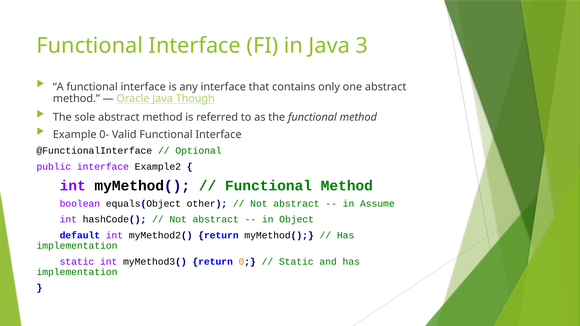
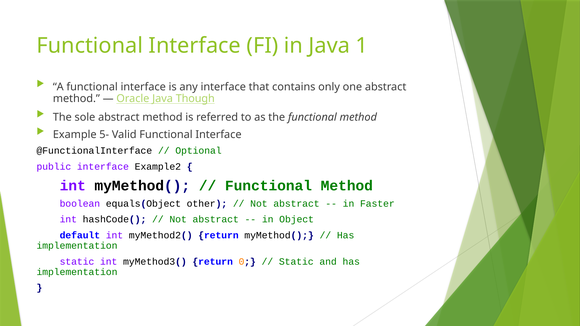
3: 3 -> 1 (362, 46)
0-: 0- -> 5- (104, 135)
Assume: Assume -> Faster (377, 204)
